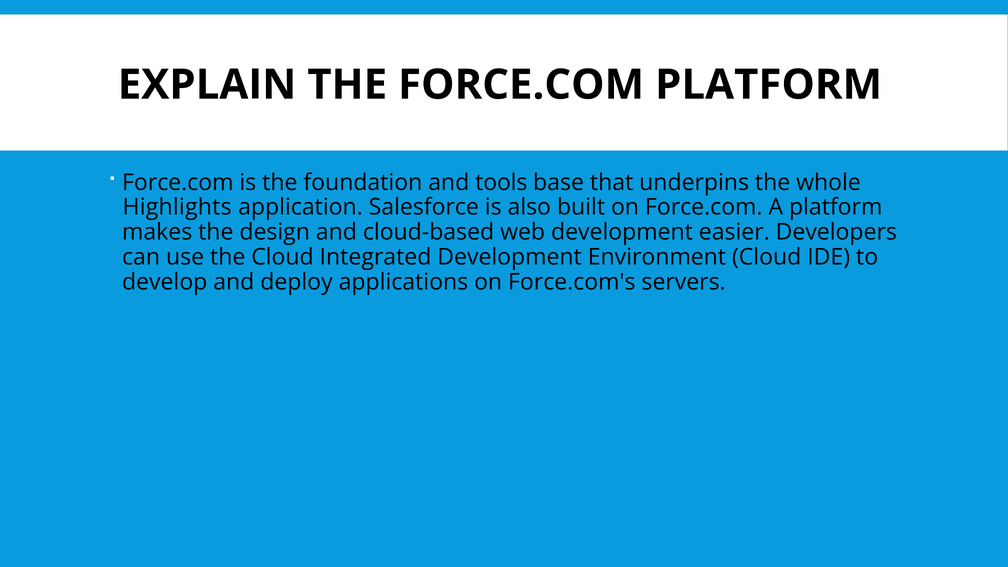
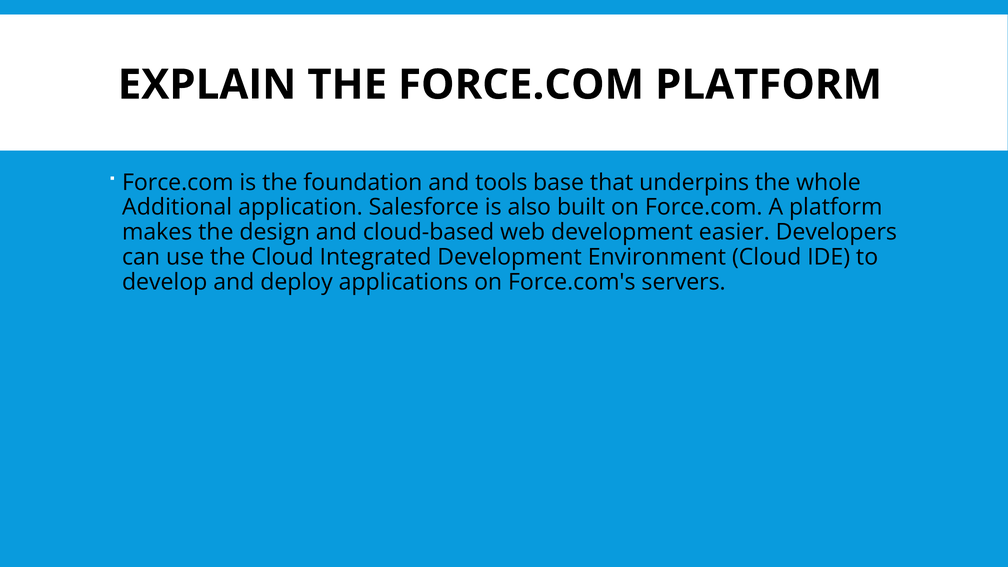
Highlights: Highlights -> Additional (177, 207)
